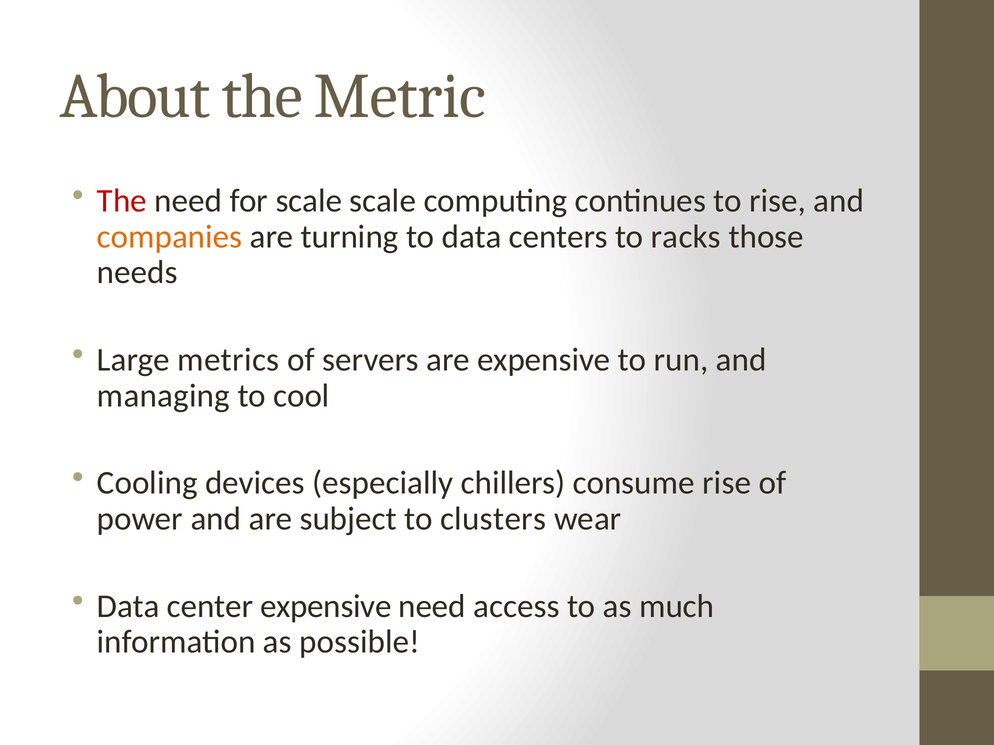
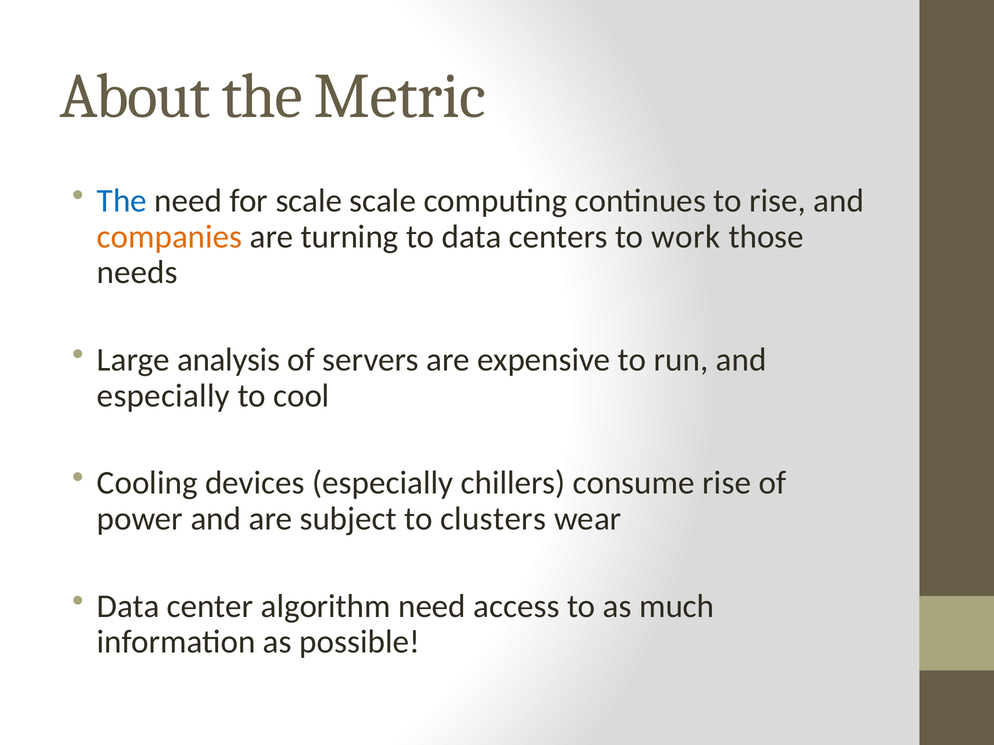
The colour: red -> blue (122, 201)
racks: racks -> work (686, 237)
metrics: metrics -> analysis (229, 360)
managing: managing -> especially (163, 396)
center expensive: expensive -> algorithm (326, 606)
